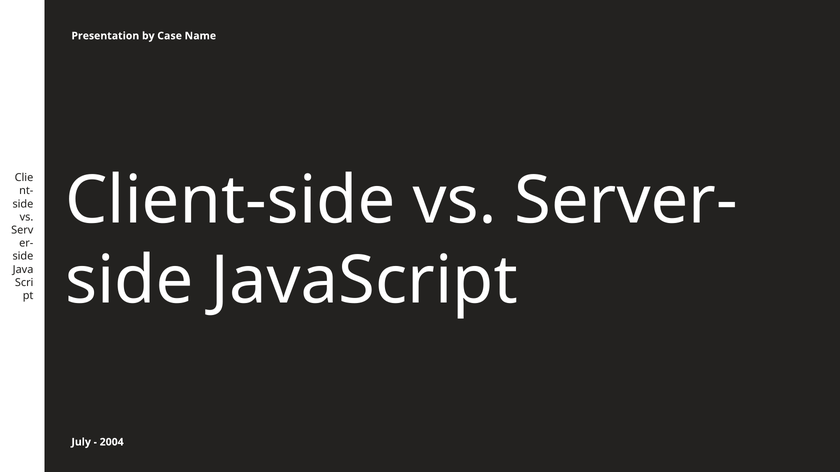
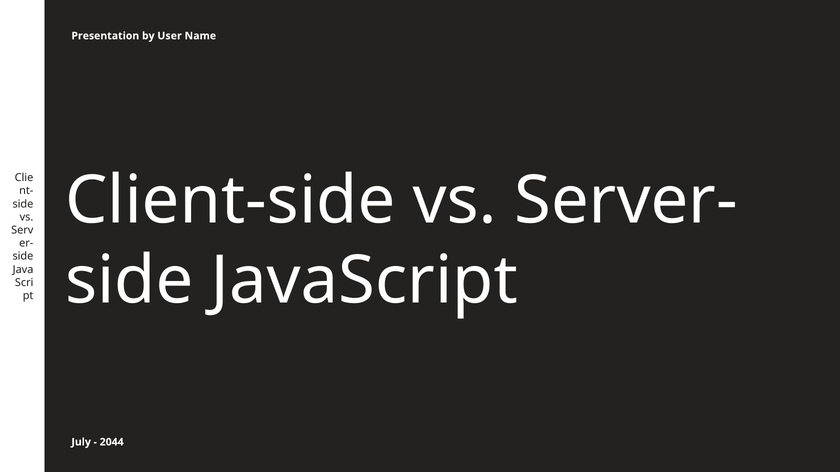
Case: Case -> User (170, 36)
2004: 2004 -> 2044 (112, 442)
